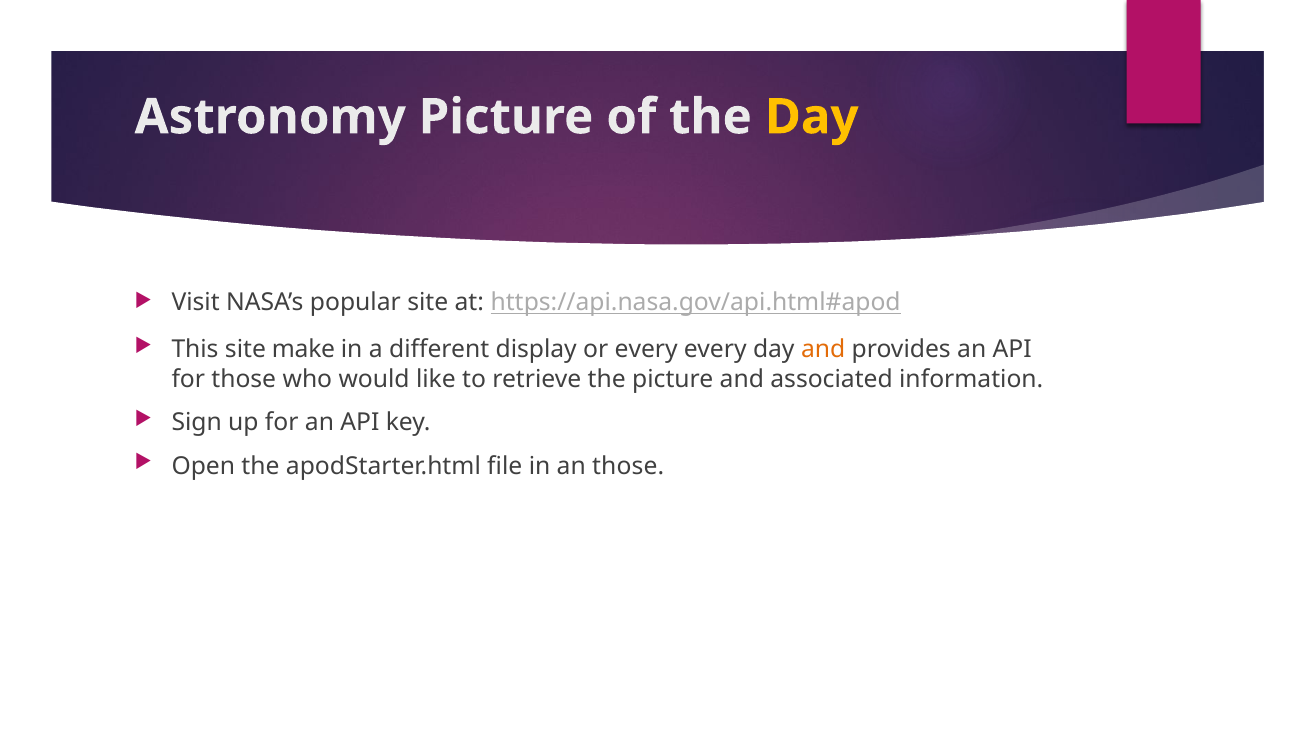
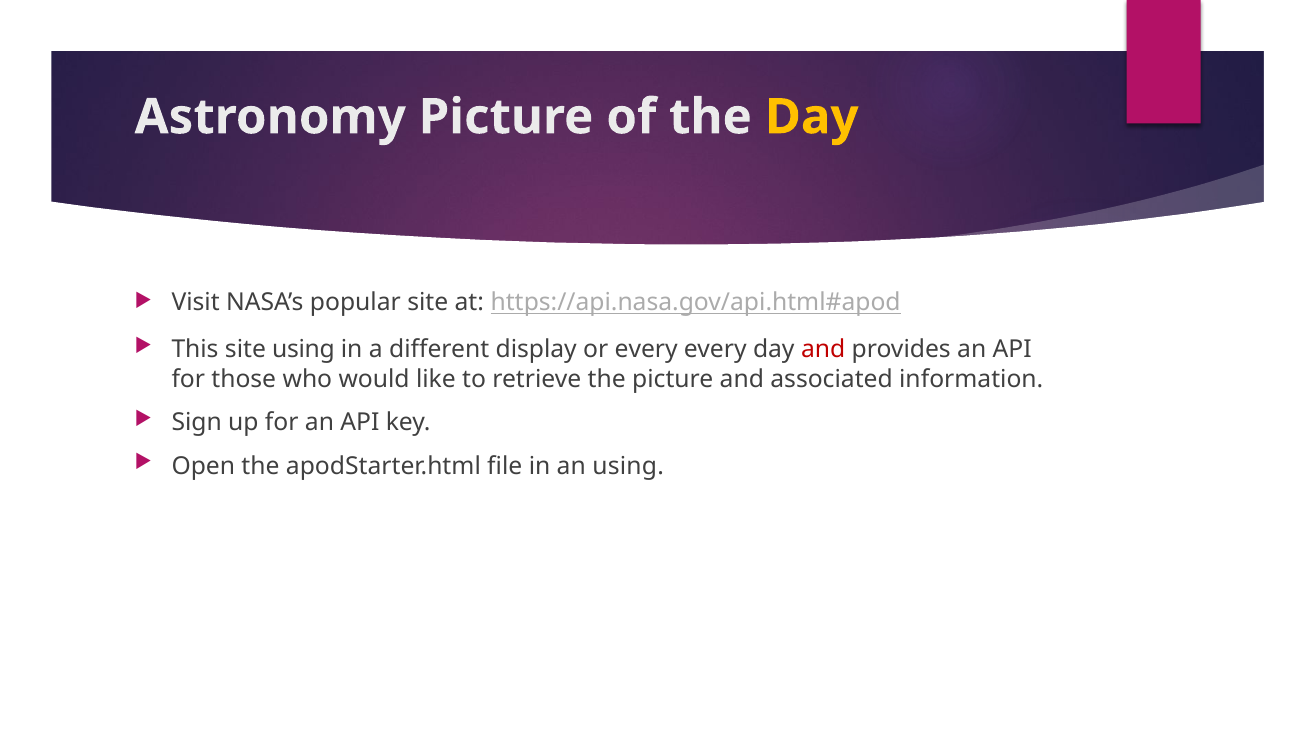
site make: make -> using (303, 350)
and colour: orange -> red (823, 350)
an those: those -> using (628, 466)
